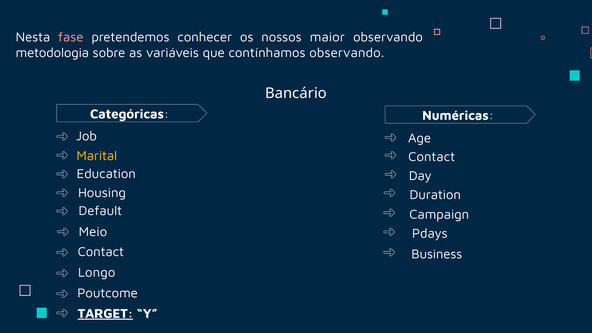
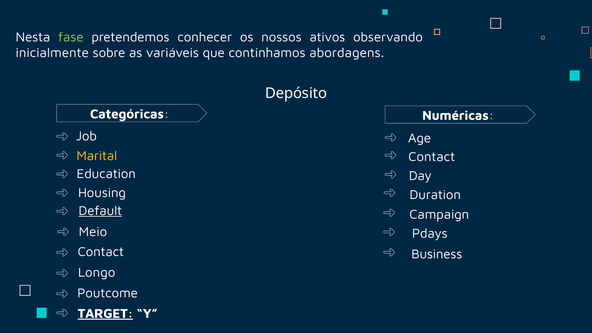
fase colour: pink -> light green (71, 37)
maior: maior -> ativos (327, 37)
metodologia: metodologia -> inicialmente (52, 53)
contínhamos observando: observando -> abordagens (347, 53)
Bancário: Bancário -> Depósito (296, 93)
Default underline: none -> present (100, 211)
